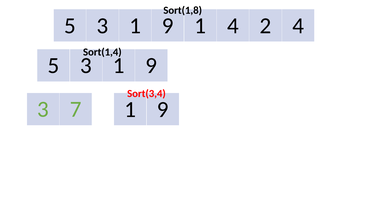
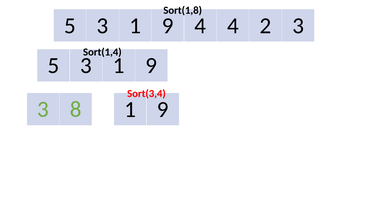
9 1: 1 -> 4 (200, 26)
2 4: 4 -> 3 (298, 26)
7: 7 -> 8 (76, 109)
